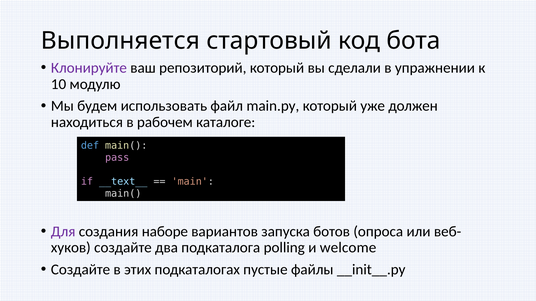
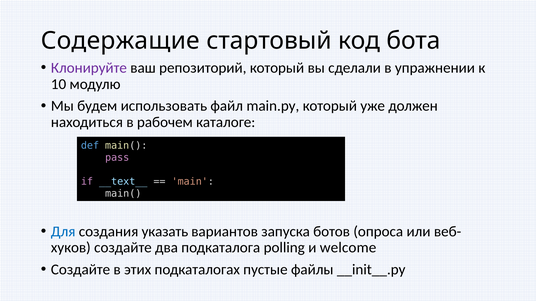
Выполняется: Выполняется -> Содержащие (120, 41)
Для colour: purple -> blue (63, 232)
наборе: наборе -> указать (165, 232)
